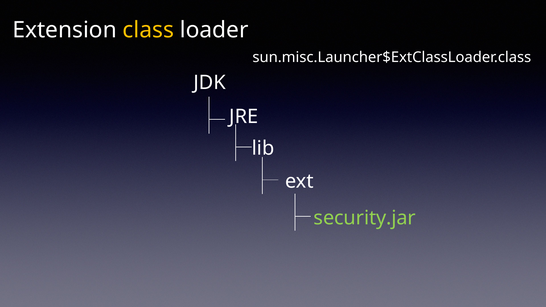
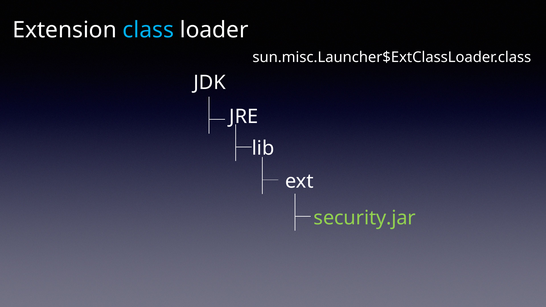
class colour: yellow -> light blue (148, 30)
